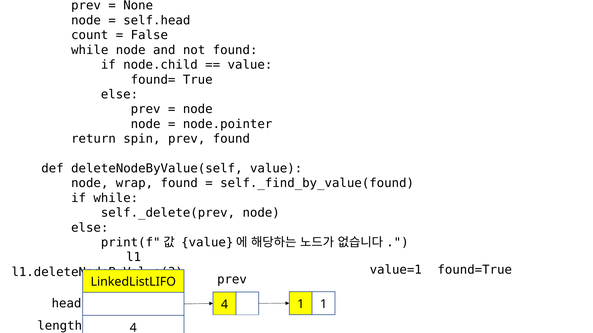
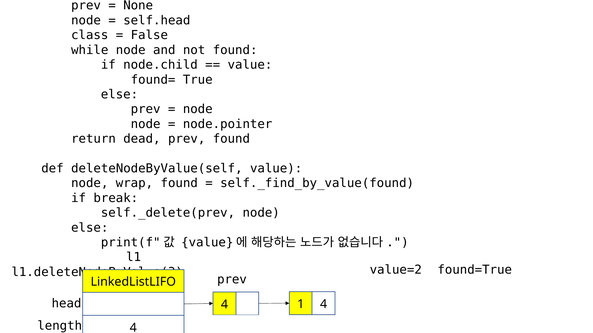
count: count -> class (90, 35)
spin: spin -> dead (142, 139)
if while: while -> break (116, 198)
value=1: value=1 -> value=2 (396, 270)
1 1: 1 -> 4 (324, 305)
